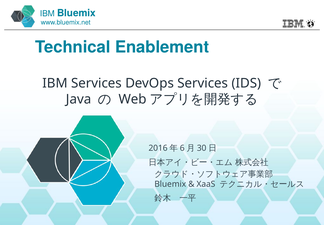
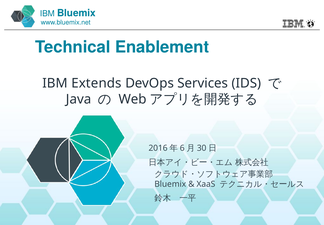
IBM Services: Services -> Extends (96, 83)
